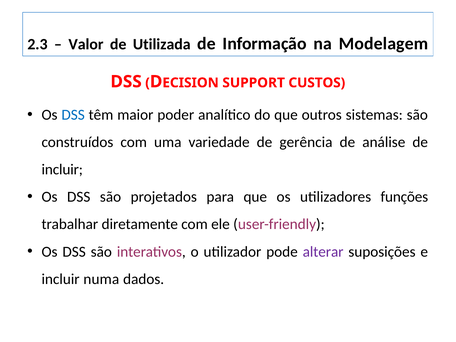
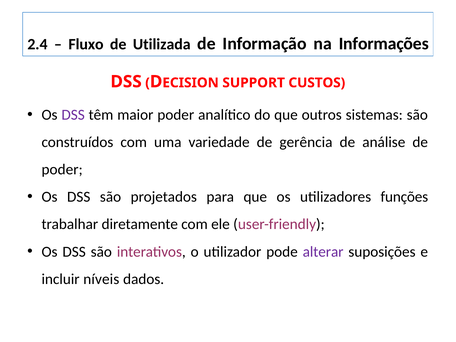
2.3: 2.3 -> 2.4 (37, 44)
Valor: Valor -> Fluxo (86, 44)
Modelagem: Modelagem -> Informações (384, 44)
DSS colour: blue -> purple (73, 115)
incluir: incluir -> poder (62, 170)
numa: numa -> níveis (101, 279)
